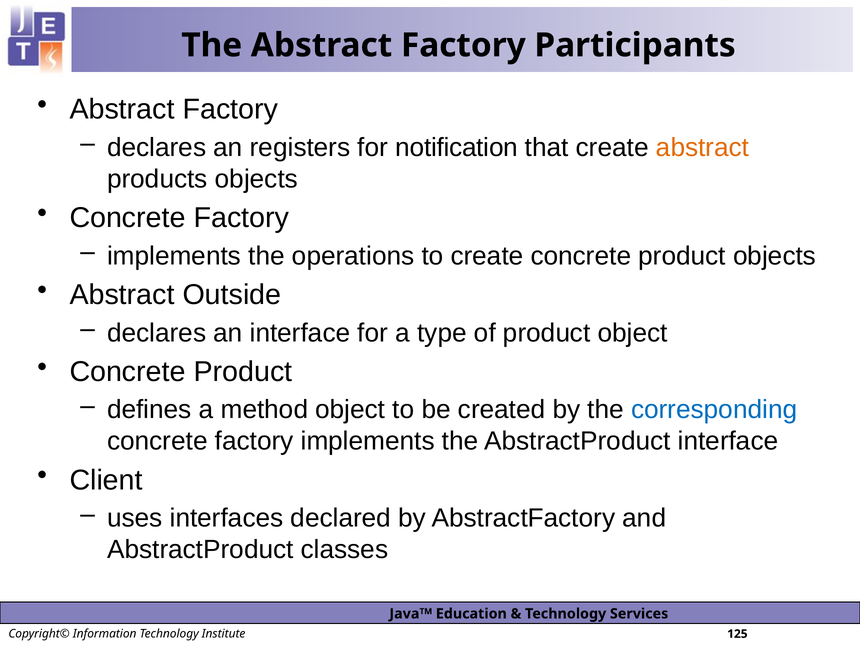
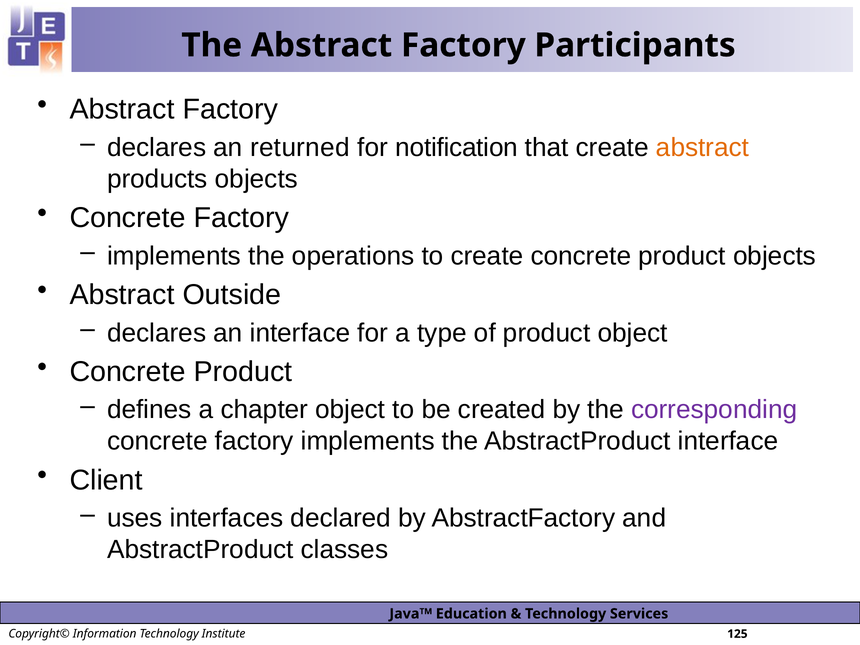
registers: registers -> returned (300, 148)
method: method -> chapter (264, 410)
corresponding colour: blue -> purple (714, 410)
